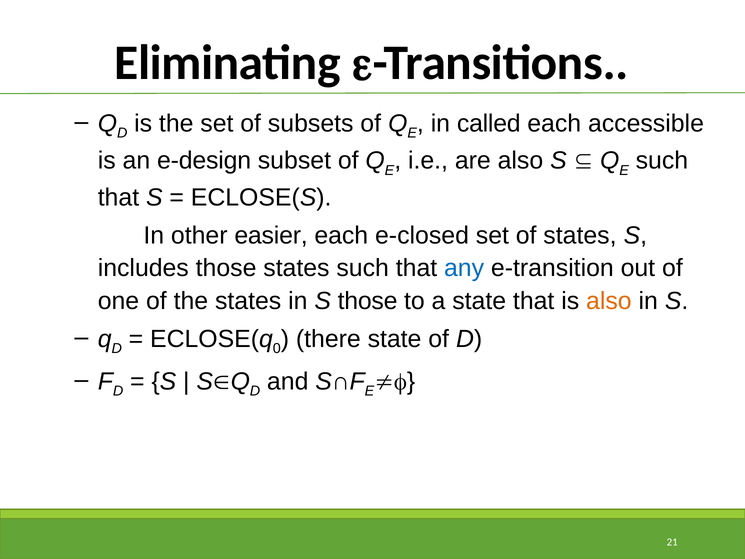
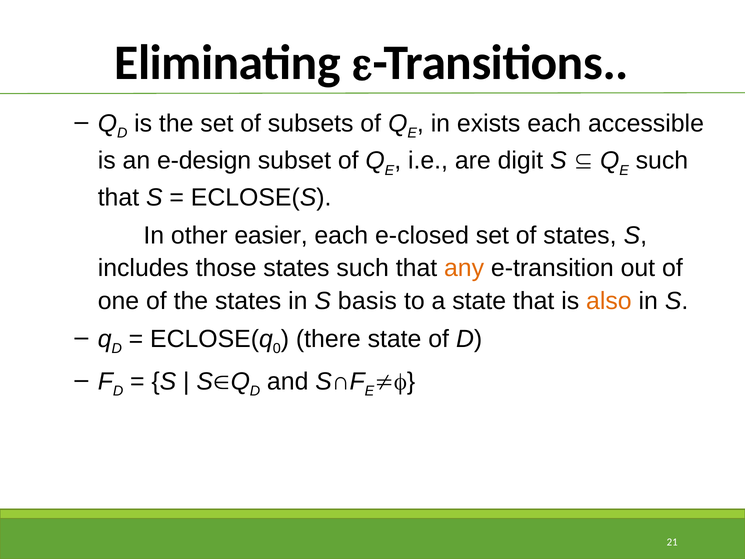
called: called -> exists (489, 123)
are also: also -> digit (520, 161)
any colour: blue -> orange (464, 268)
S those: those -> basis (367, 301)
